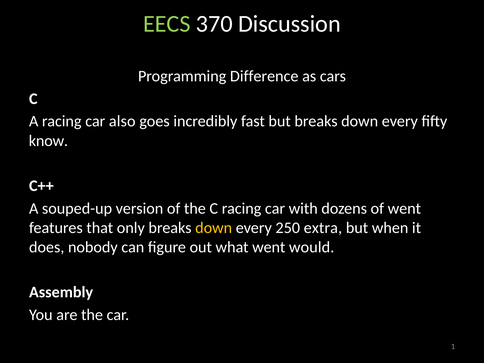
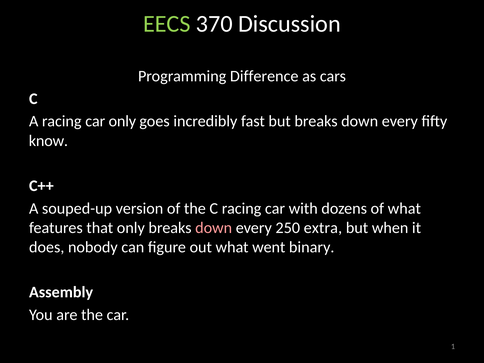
car also: also -> only (122, 121)
of went: went -> what (404, 208)
down colour: yellow -> pink (214, 228)
would: would -> binary (312, 247)
